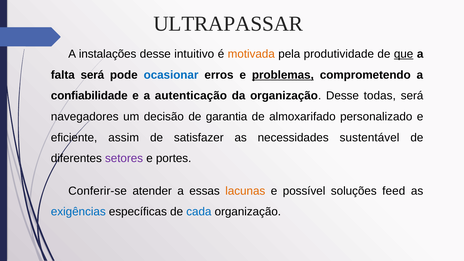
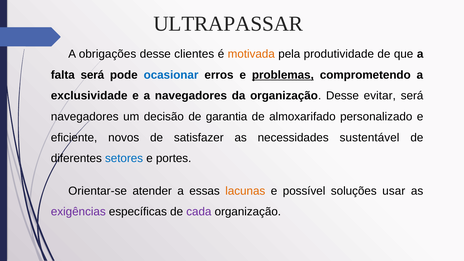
instalações: instalações -> obrigações (108, 54)
intuitivo: intuitivo -> clientes (194, 54)
que underline: present -> none (404, 54)
confiabilidade: confiabilidade -> exclusividade (89, 96)
a autenticação: autenticação -> navegadores (191, 96)
todas: todas -> evitar (380, 96)
assim: assim -> novos (124, 138)
setores colour: purple -> blue (124, 158)
Conferir-se: Conferir-se -> Orientar-se (98, 191)
feed: feed -> usar (394, 191)
exigências colour: blue -> purple (78, 212)
cada colour: blue -> purple (199, 212)
